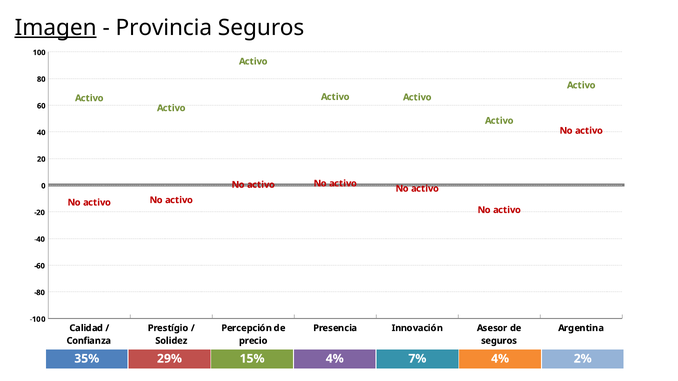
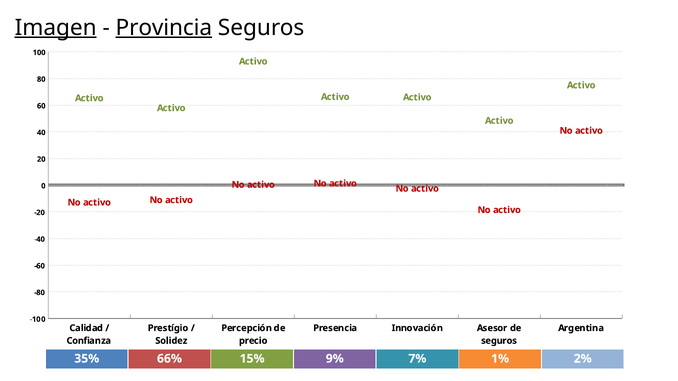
Provincia underline: none -> present (164, 28)
29%: 29% -> 66% (169, 359)
15% 4%: 4% -> 9% (335, 359)
7% 4%: 4% -> 1% (500, 359)
